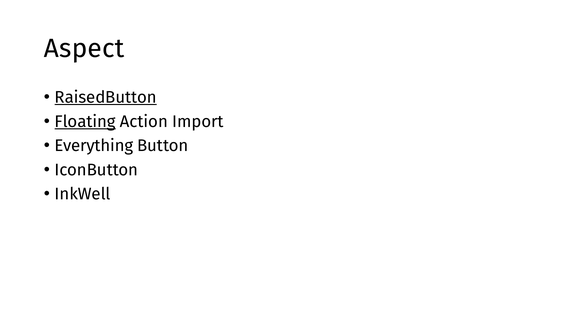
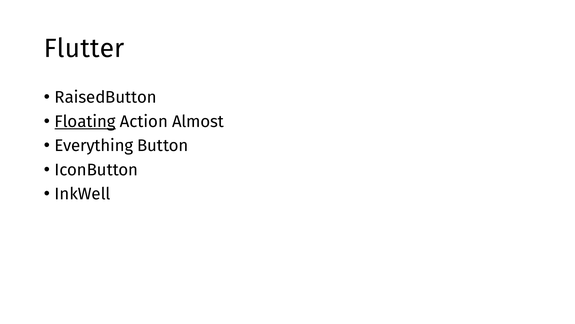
Aspect: Aspect -> Flutter (84, 48)
RaisedButton underline: present -> none (106, 97)
Import: Import -> Almost (198, 121)
